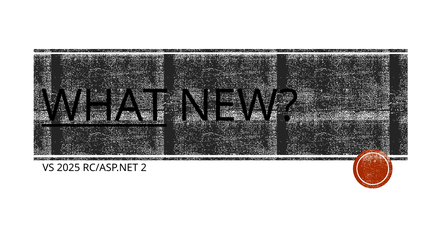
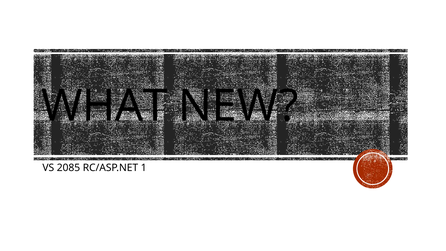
WHAT underline: present -> none (104, 106)
2025: 2025 -> 2085 (68, 168)
2: 2 -> 1 (144, 168)
